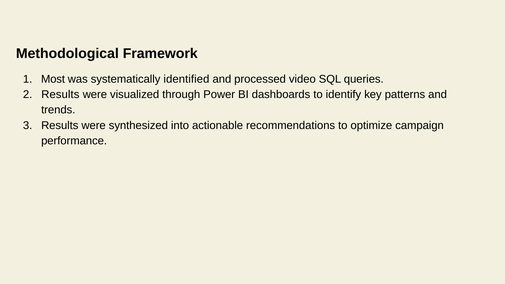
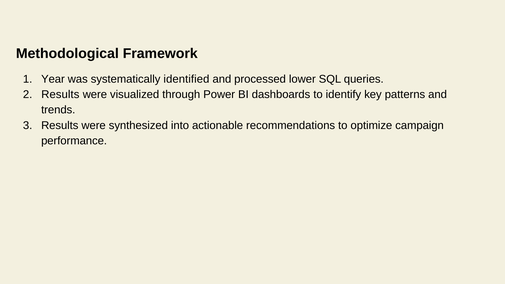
Most: Most -> Year (53, 79)
video: video -> lower (302, 79)
